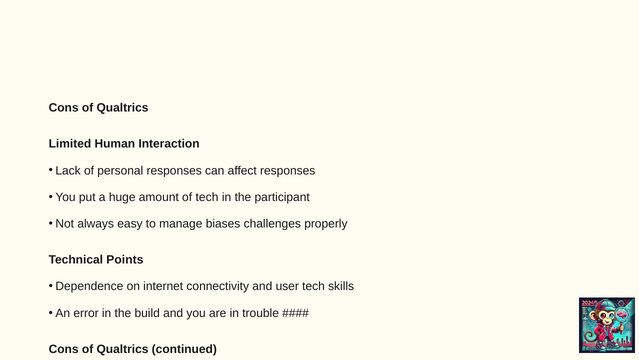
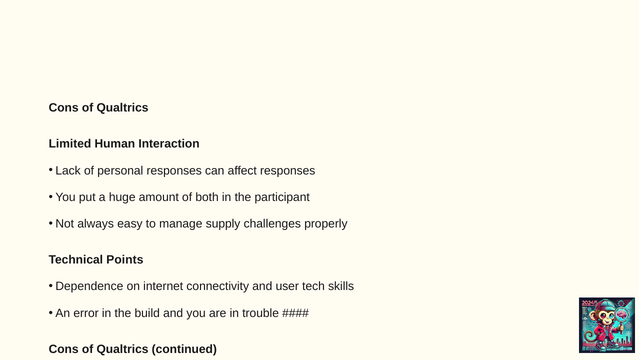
of tech: tech -> both (207, 197)
biases: biases -> supply (223, 224)
